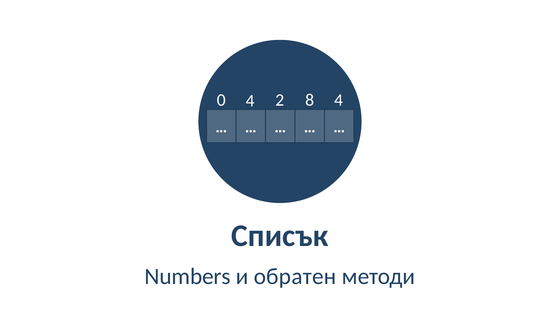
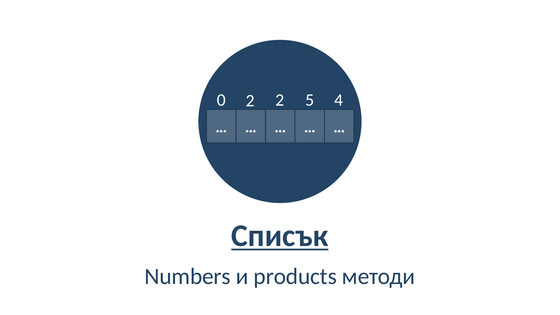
0 4: 4 -> 2 (250, 101)
8: 8 -> 5 (310, 100)
Списък underline: none -> present (280, 236)
обратен: обратен -> products (295, 277)
